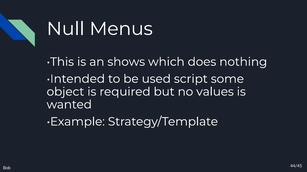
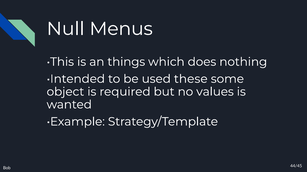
shows: shows -> things (126, 62)
script: script -> these (191, 79)
